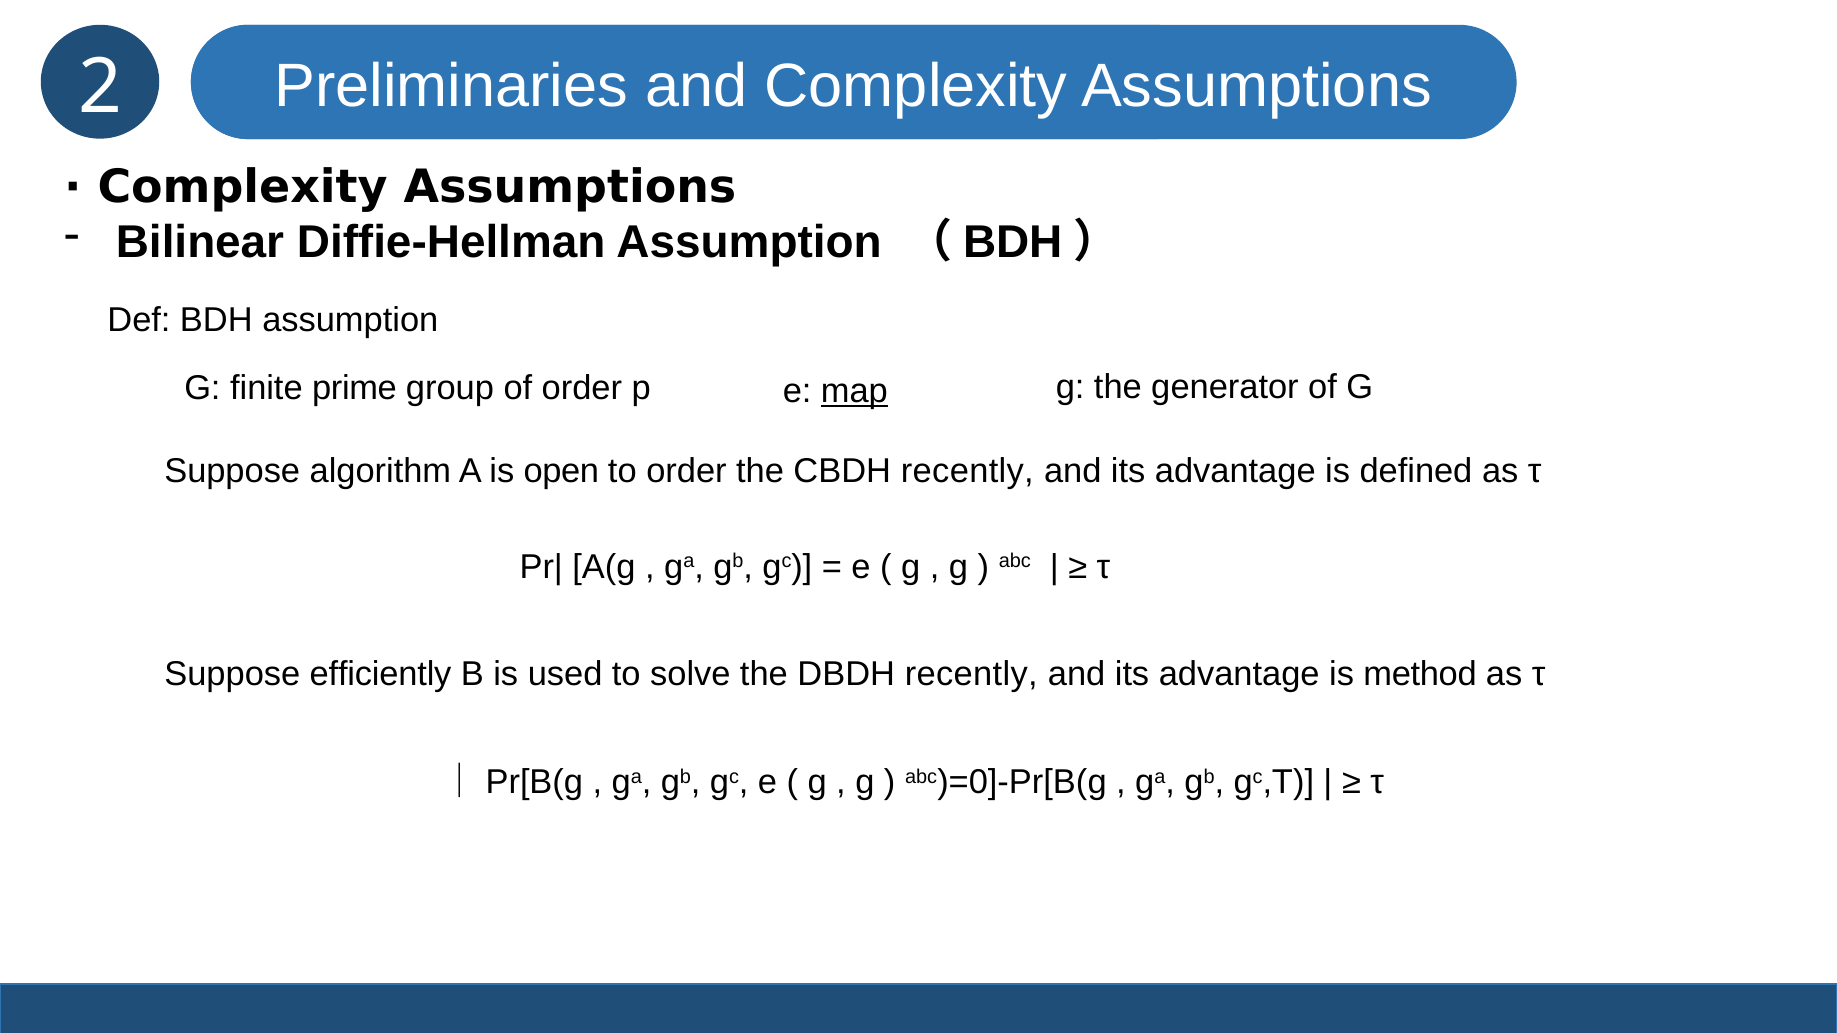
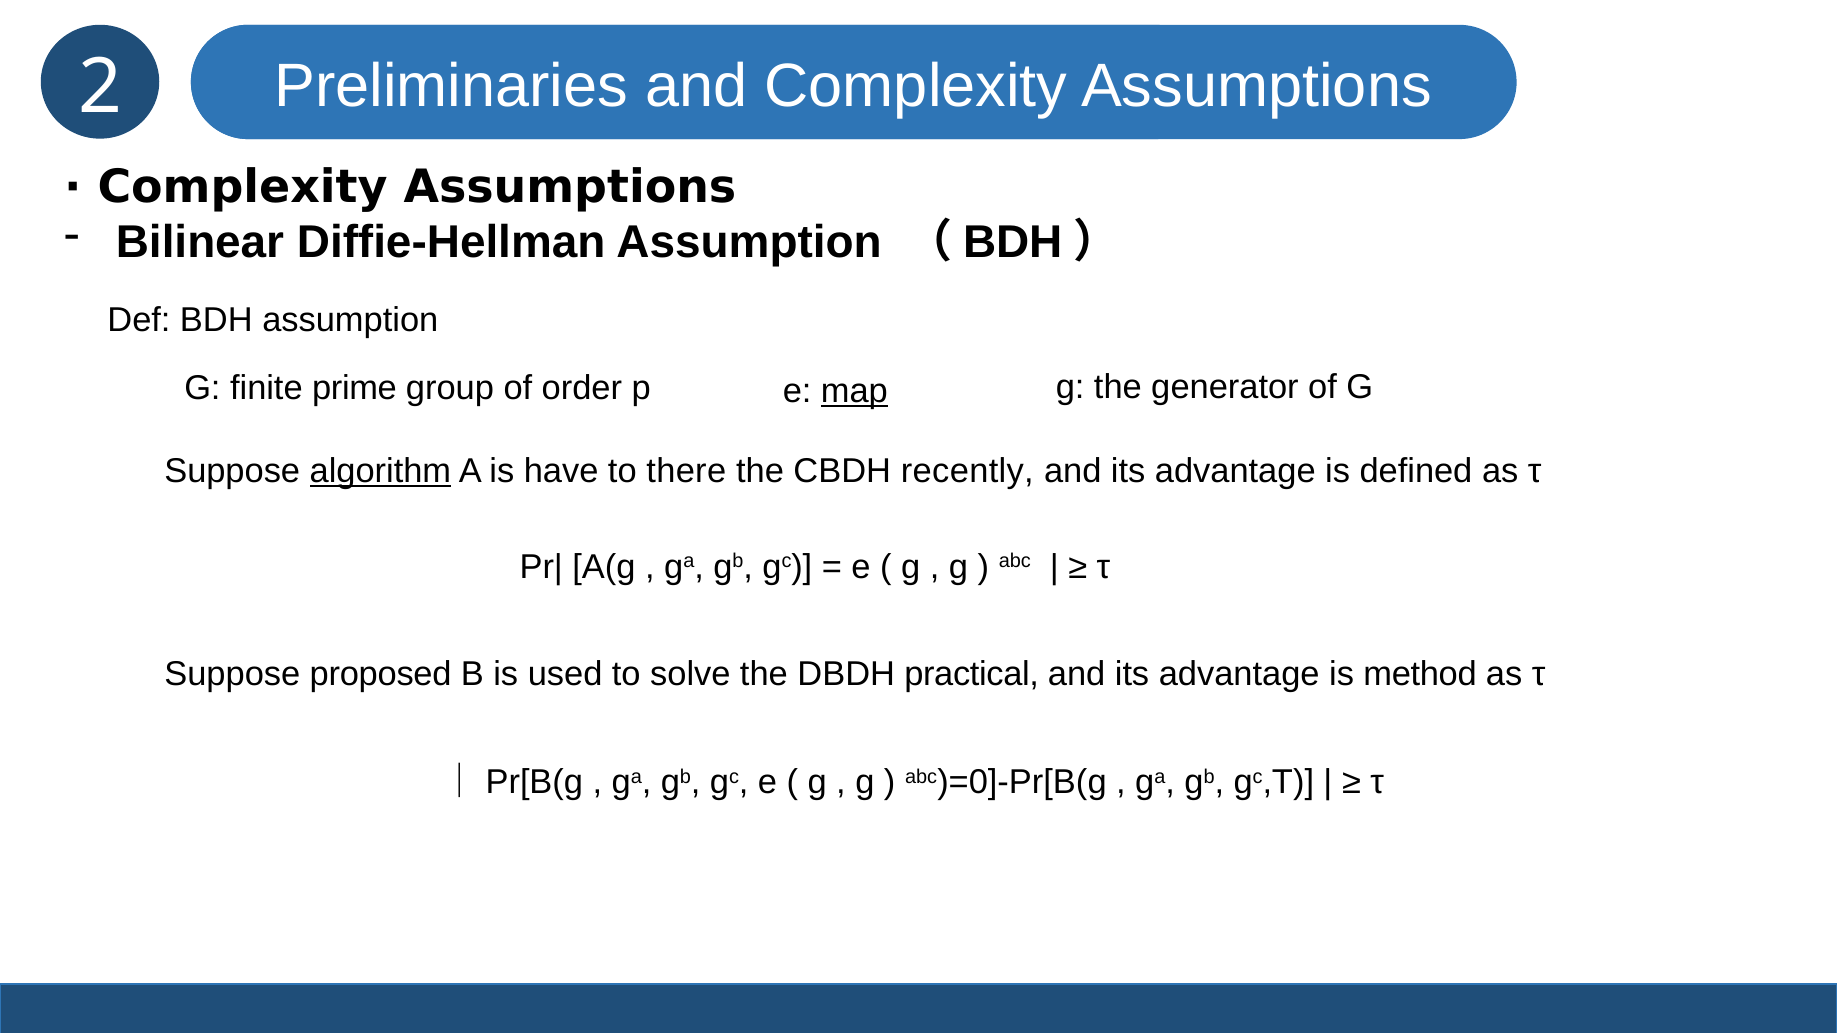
algorithm underline: none -> present (380, 471)
open: open -> have (561, 471)
to order: order -> there (686, 471)
efficiently: efficiently -> proposed (381, 675)
DBDH recently: recently -> practical (972, 675)
